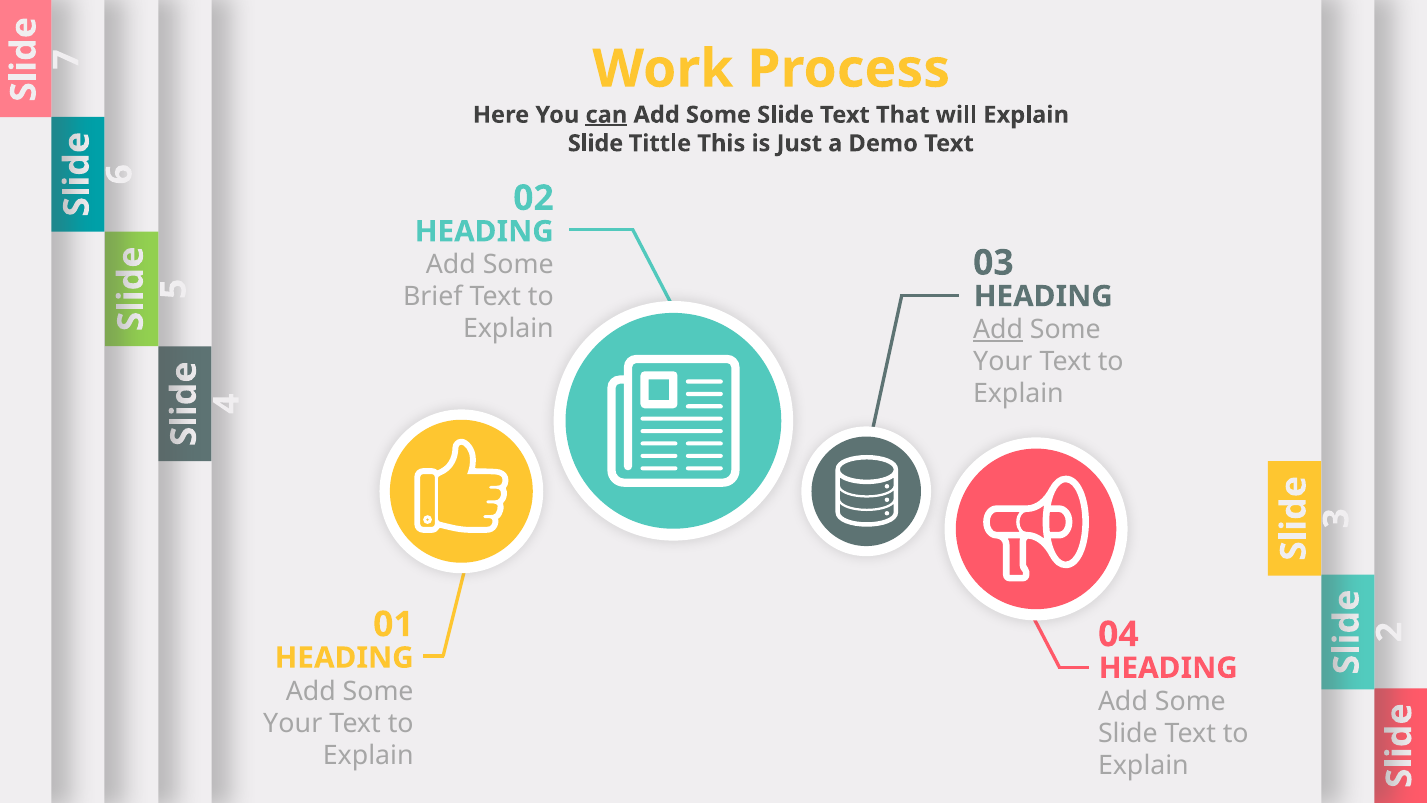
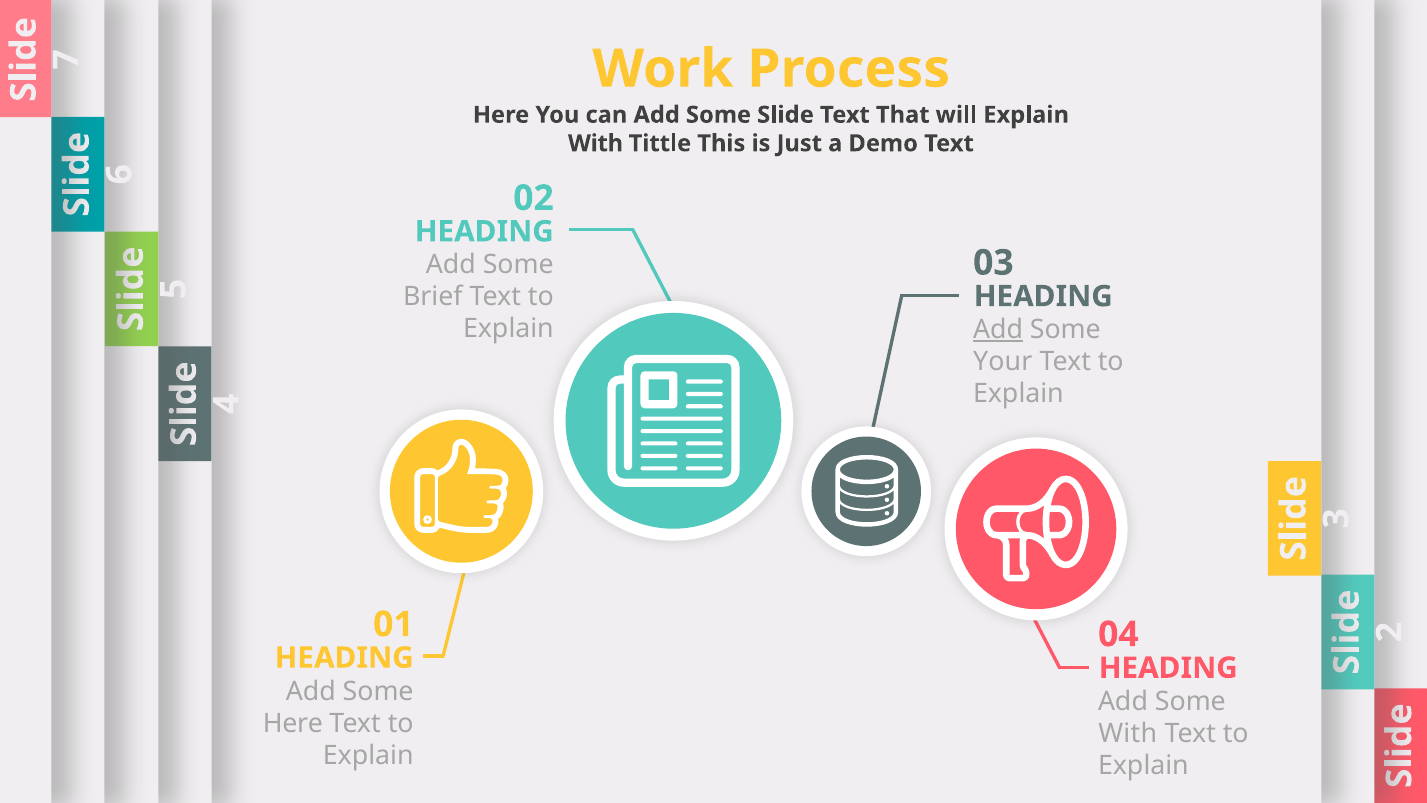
can underline: present -> none (606, 115)
Slide: Slide -> With (596, 143)
Your: Your -> Here (293, 723)
Slide: Slide -> With (1128, 733)
